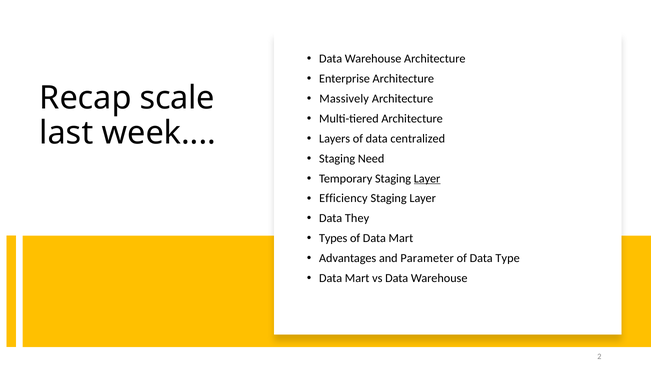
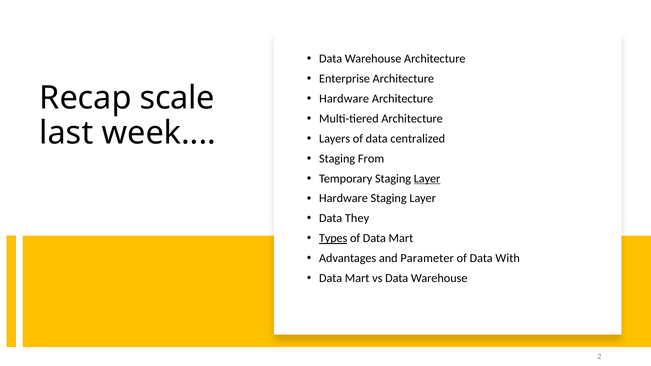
Massively: Massively -> Hardware (344, 99)
Need: Need -> From (371, 159)
Efficiency: Efficiency -> Hardware (343, 199)
Types underline: none -> present (333, 238)
Type: Type -> With (508, 258)
